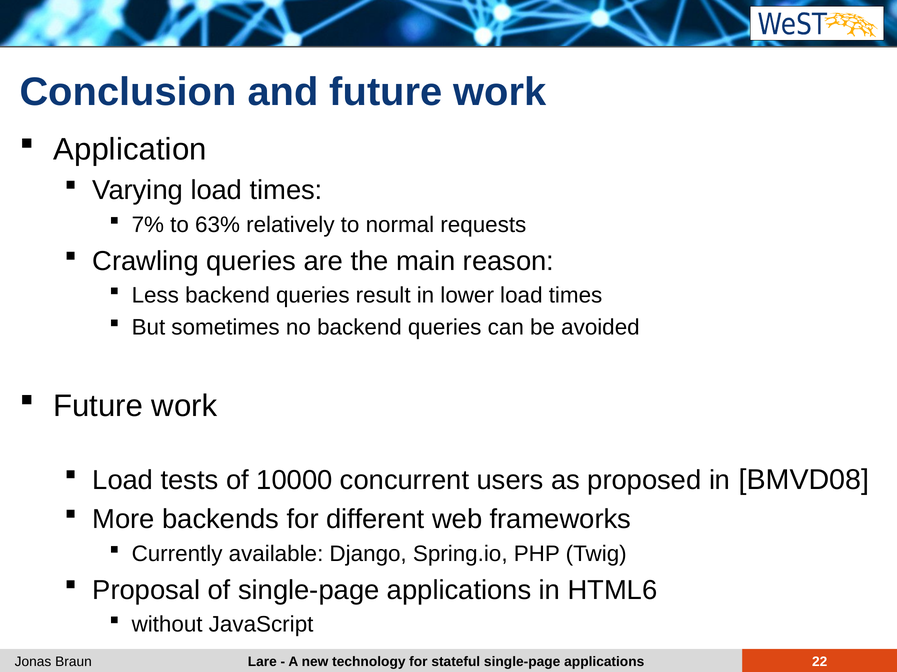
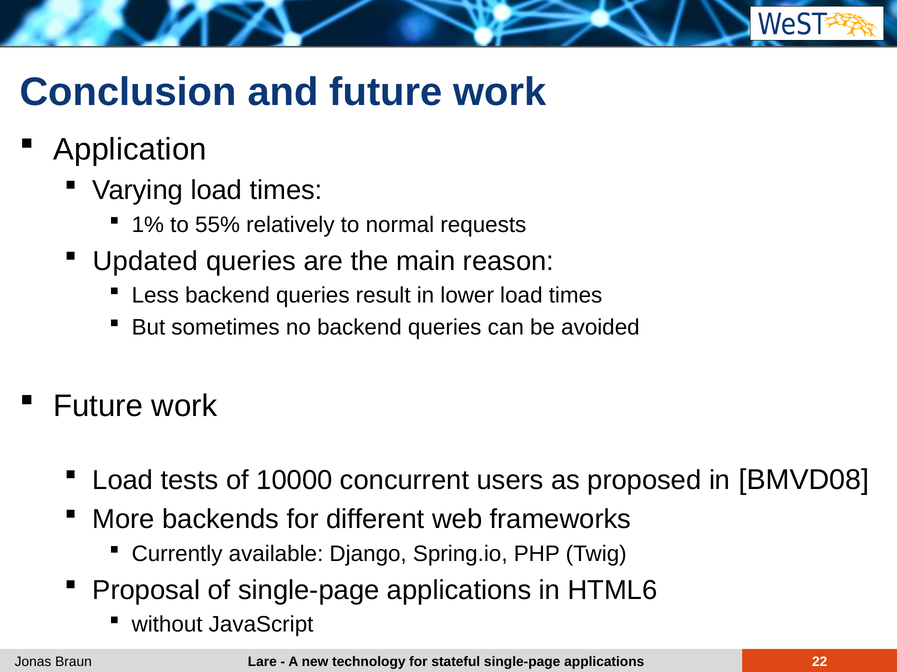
7%: 7% -> 1% (148, 225)
63%: 63% -> 55% (218, 225)
Crawling: Crawling -> Updated (145, 261)
